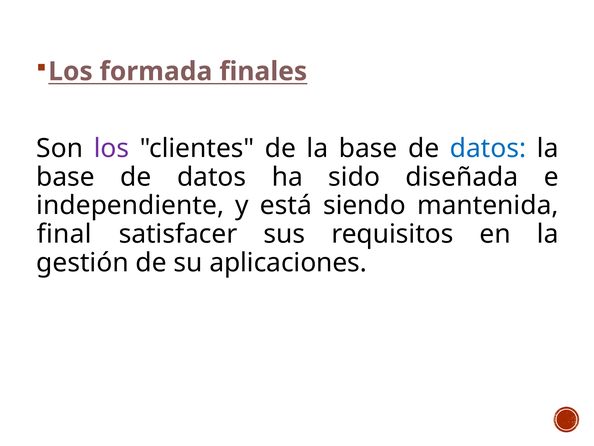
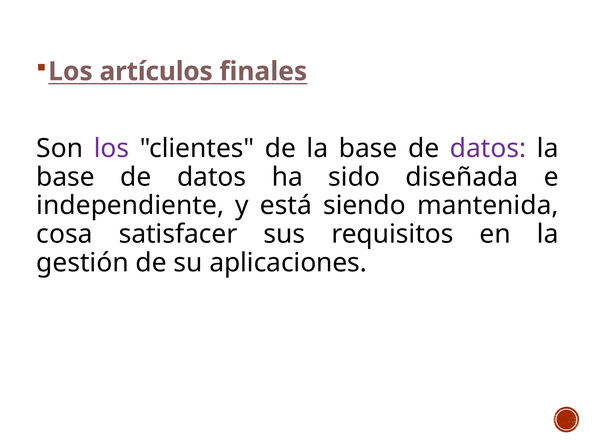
formada: formada -> artículos (156, 71)
datos colour: blue -> purple (488, 148)
final: final -> cosa (64, 234)
